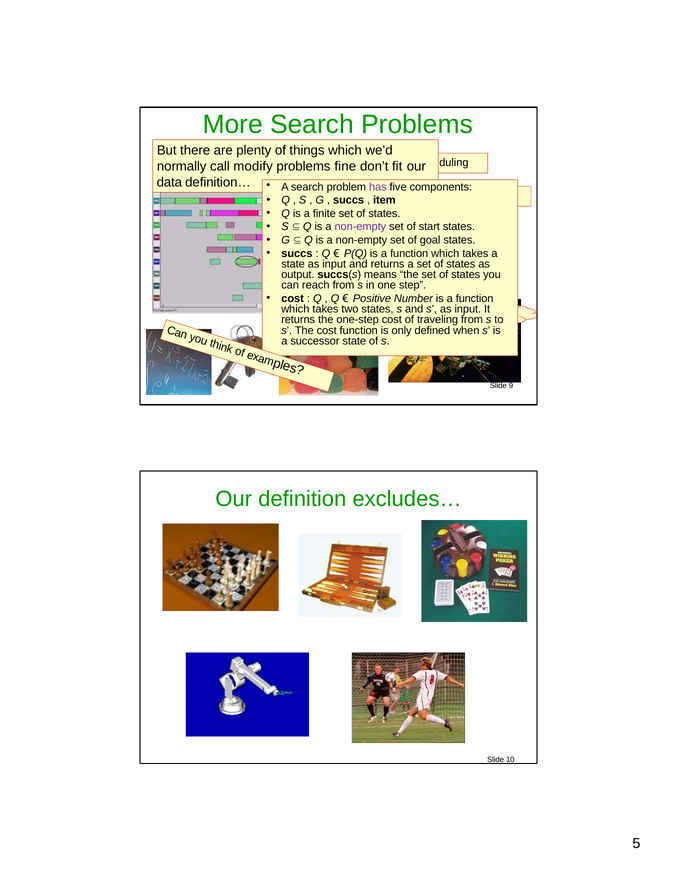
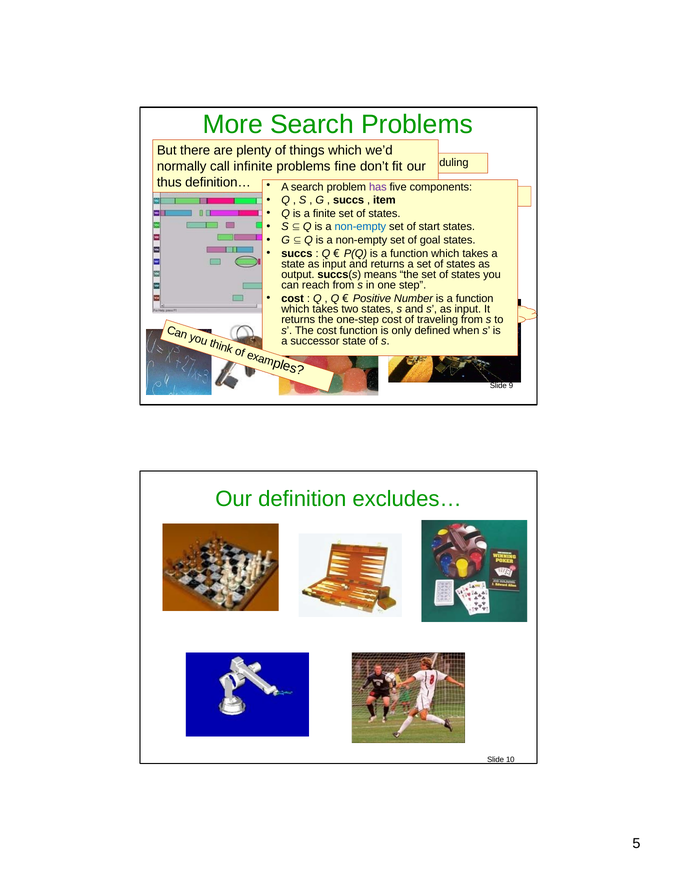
modify: modify -> infinite (253, 167)
data: data -> thus (169, 182)
non-empty colour: purple -> blue (360, 227)
